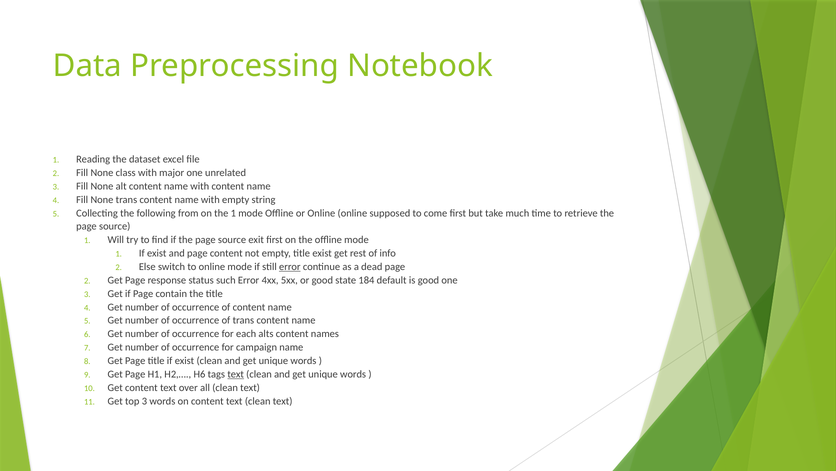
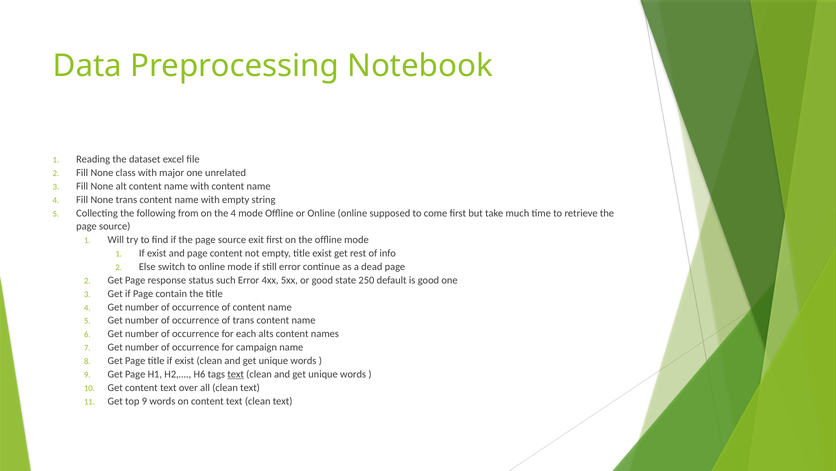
the 1: 1 -> 4 (233, 213)
error underline: present -> none (290, 266)
184: 184 -> 250 (366, 280)
top 3: 3 -> 9 (144, 400)
